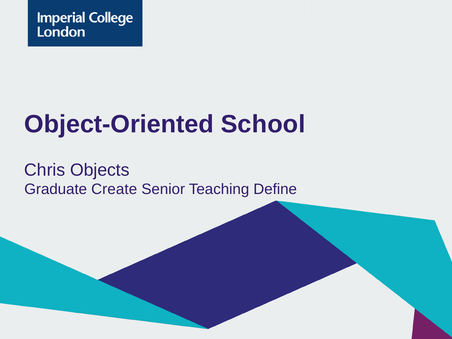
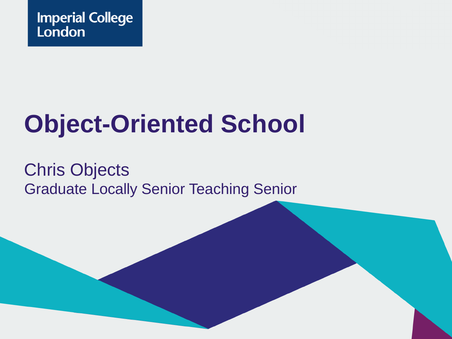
Create: Create -> Locally (114, 189)
Teaching Define: Define -> Senior (275, 189)
